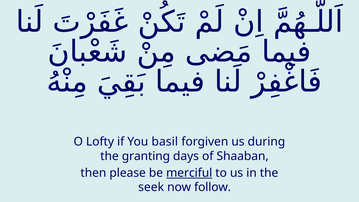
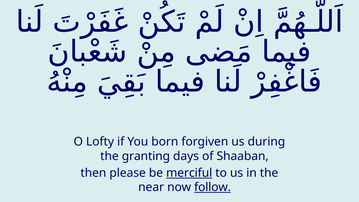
basil: basil -> born (165, 142)
seek: seek -> near (151, 187)
follow underline: none -> present (213, 187)
